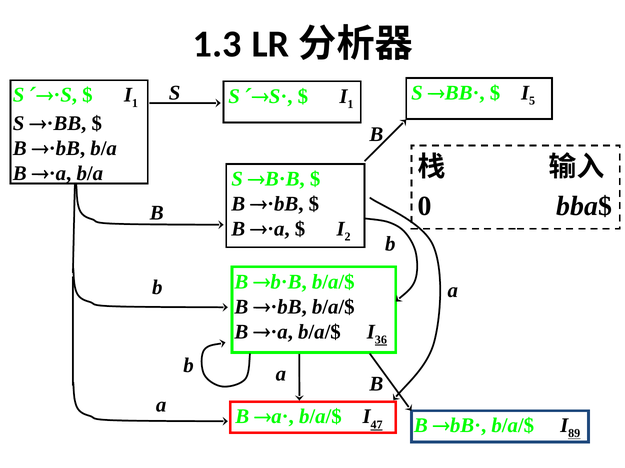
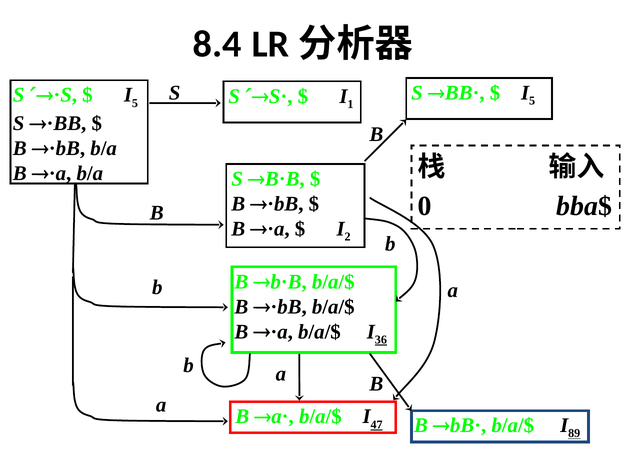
1.3: 1.3 -> 8.4 (217, 44)
1: 1 -> 5 (135, 103)
